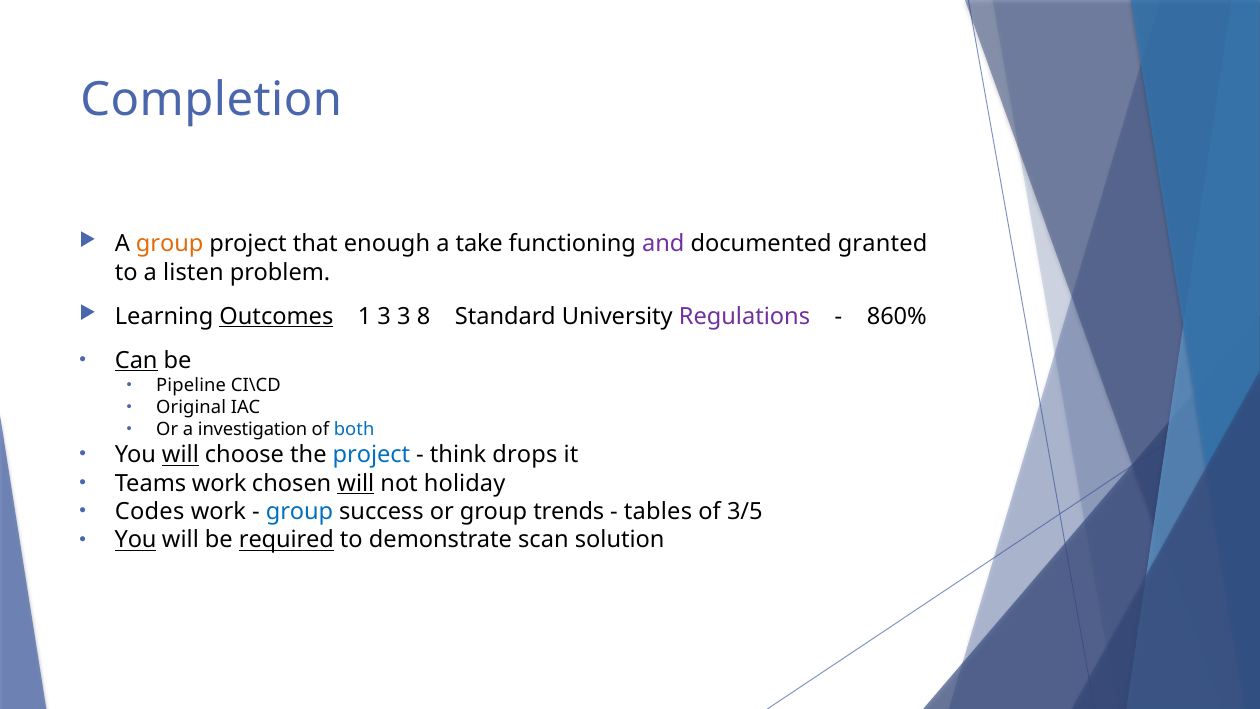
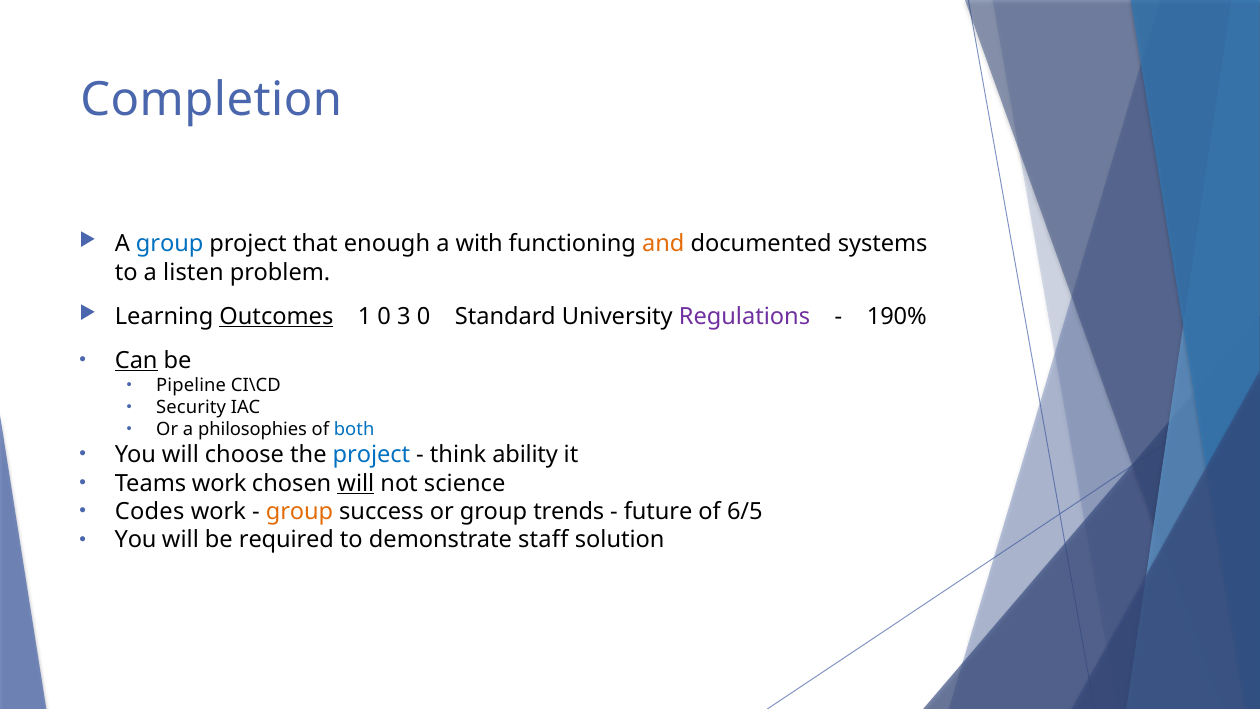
group colour: orange -> blue (170, 244)
take: take -> with (479, 244)
and colour: purple -> orange (663, 244)
granted: granted -> systems (883, 244)
1 3: 3 -> 0 (384, 316)
3 8: 8 -> 0 (424, 316)
860%: 860% -> 190% (897, 316)
Original: Original -> Security (191, 407)
investigation: investigation -> philosophies (253, 429)
will underline: present -> none (180, 455)
drops: drops -> ability (525, 455)
holiday: holiday -> science (465, 483)
group colour: blue -> orange (299, 512)
tables: tables -> future (658, 512)
3/5: 3/5 -> 6/5 (745, 512)
You underline: present -> none (136, 540)
required underline: present -> none (286, 540)
scan: scan -> staff (543, 540)
